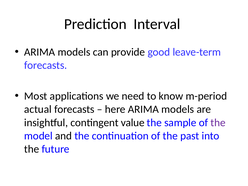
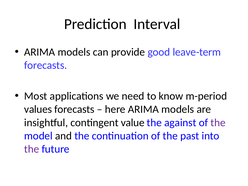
actual: actual -> values (38, 109)
sample: sample -> against (180, 123)
the colour: black -> purple (32, 149)
